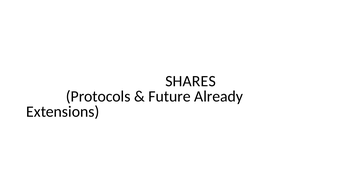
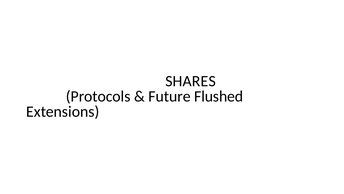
Already: Already -> Flushed (219, 96)
